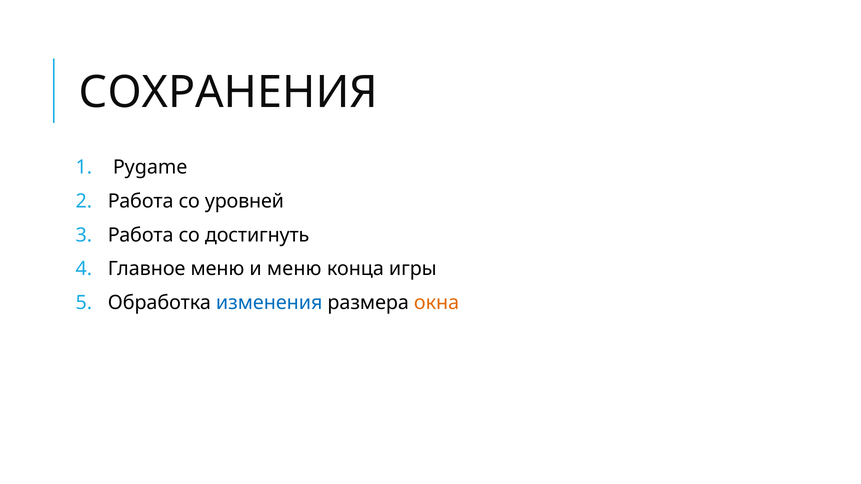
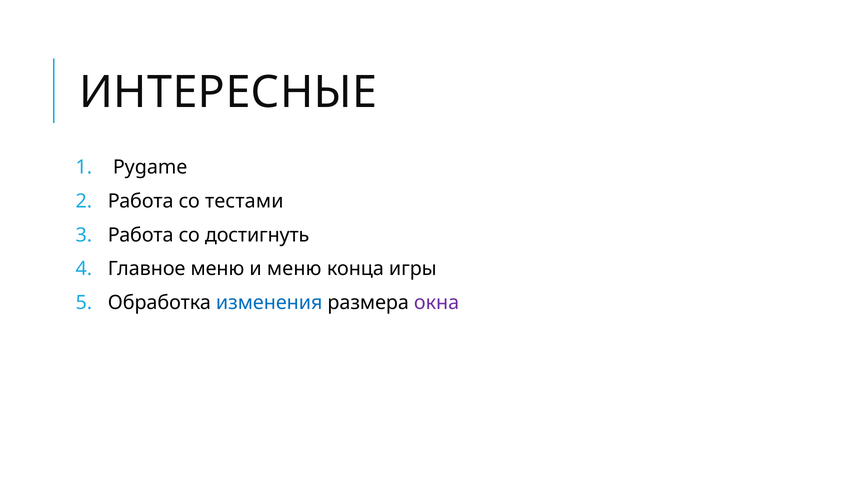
СОХРАНЕНИЯ: СОХРАНЕНИЯ -> ИНТЕРЕСНЫЕ (228, 92)
уровней: уровней -> тестами (244, 201)
окна colour: orange -> purple (437, 303)
